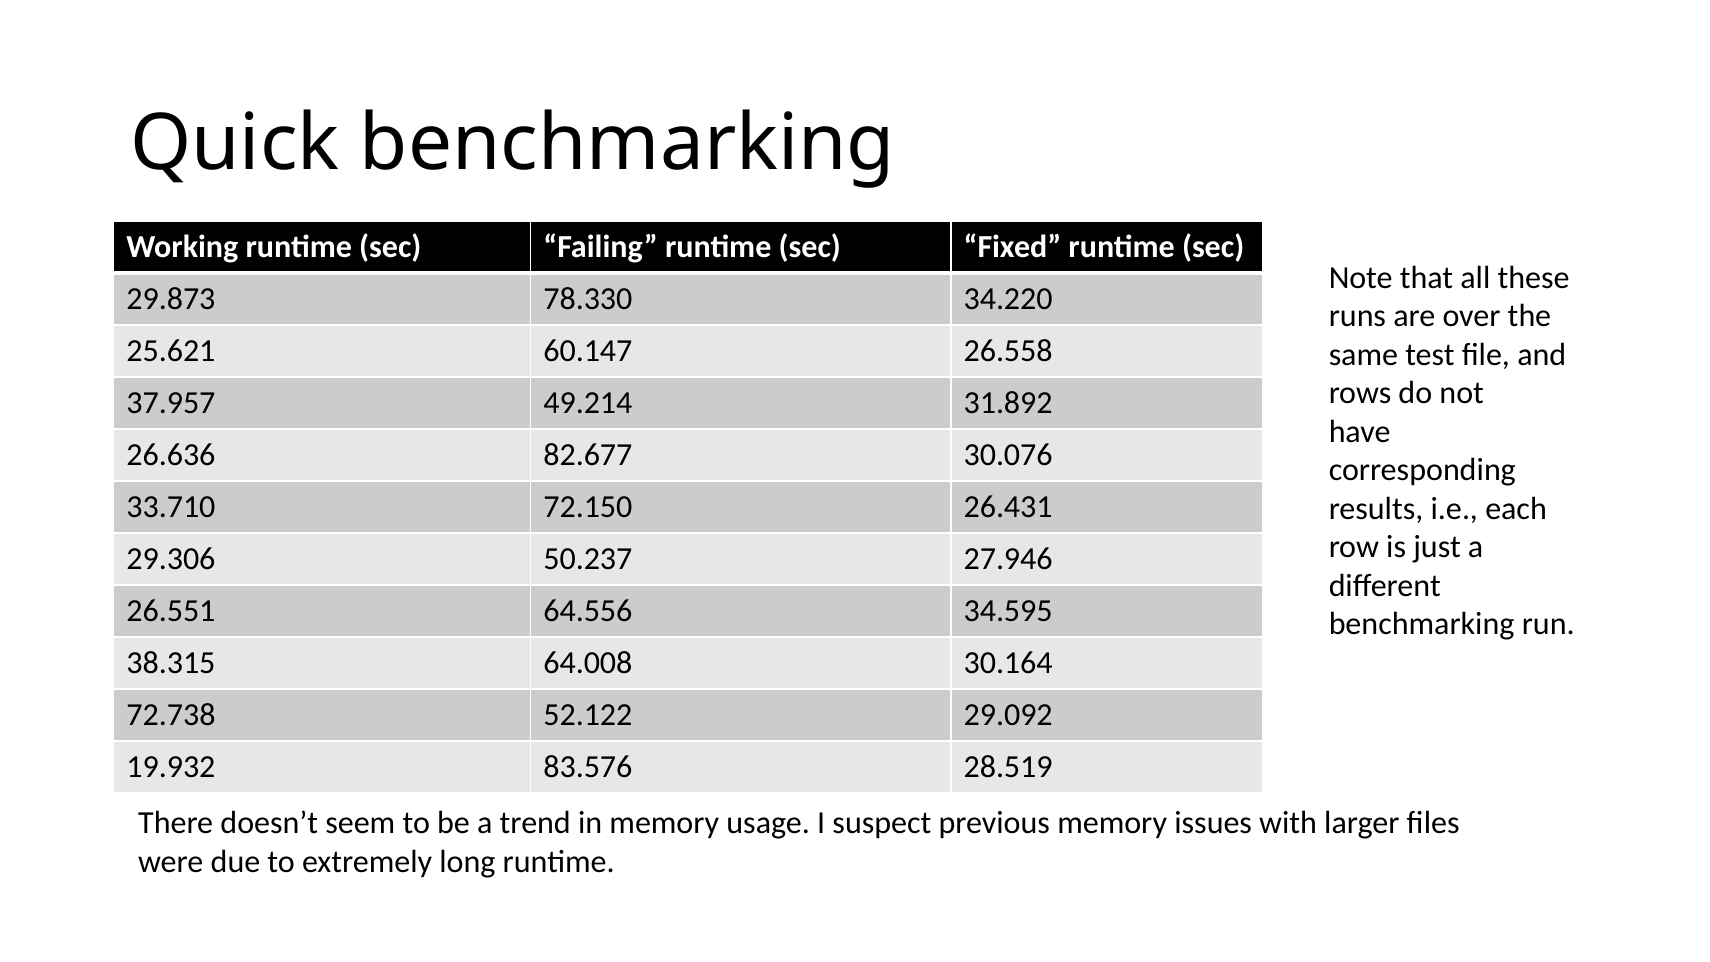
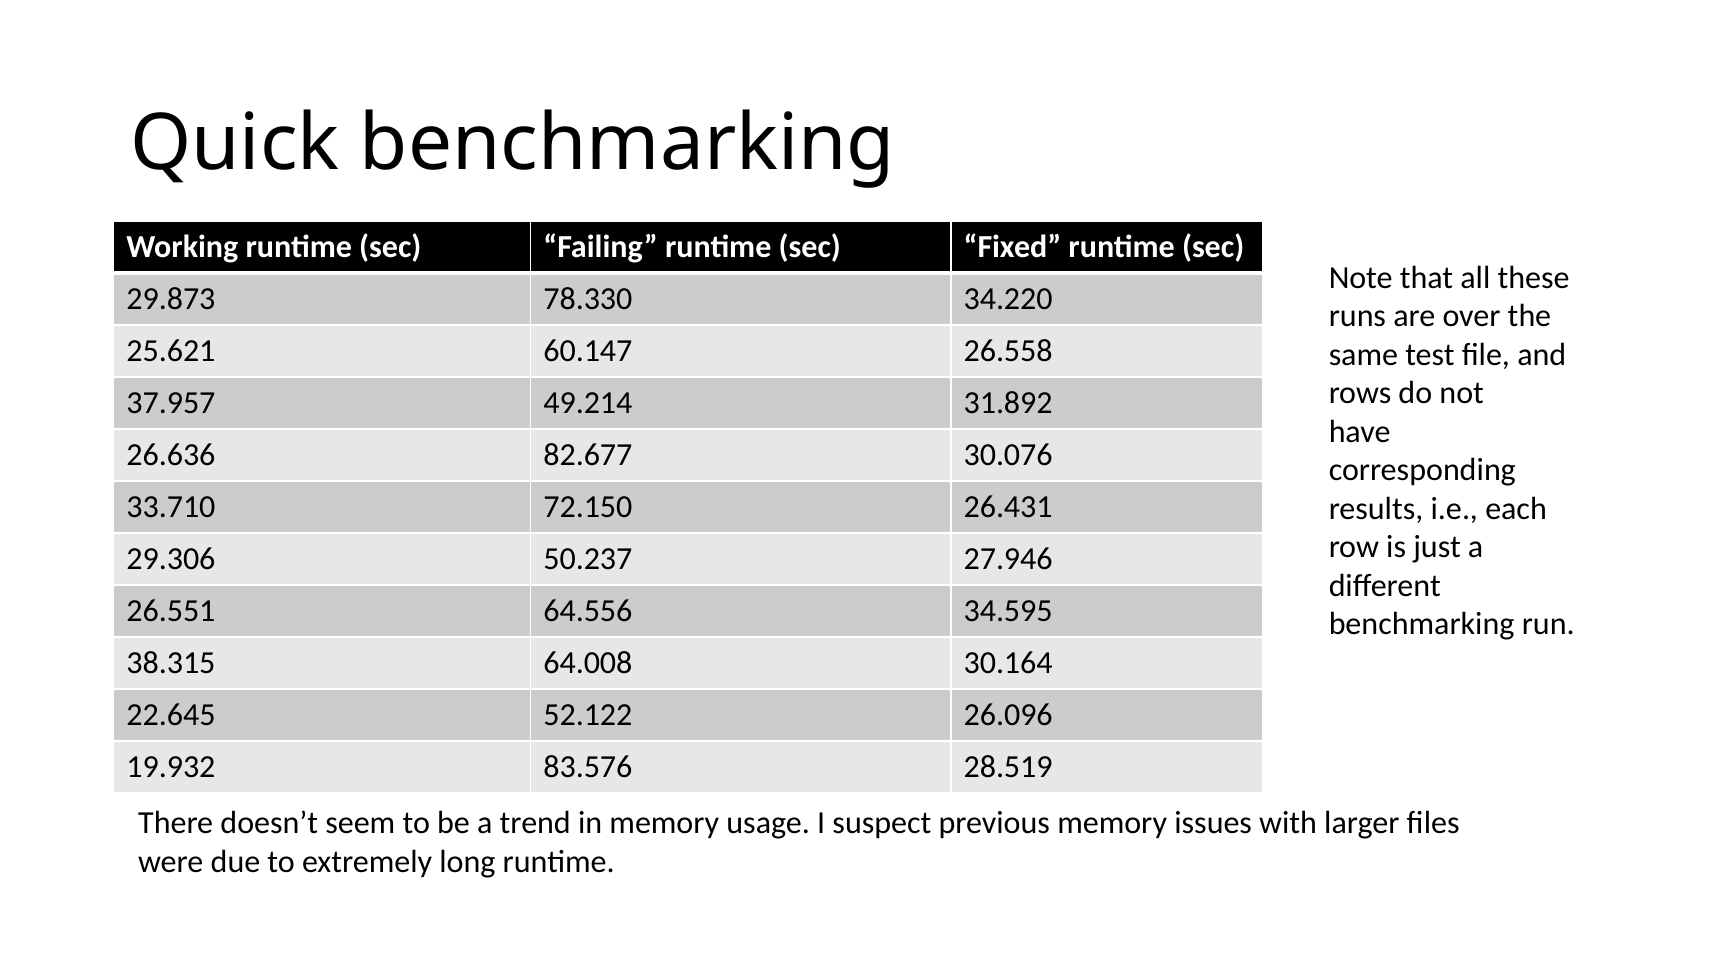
72.738: 72.738 -> 22.645 (171, 715)
29.092: 29.092 -> 26.096 (1008, 715)
